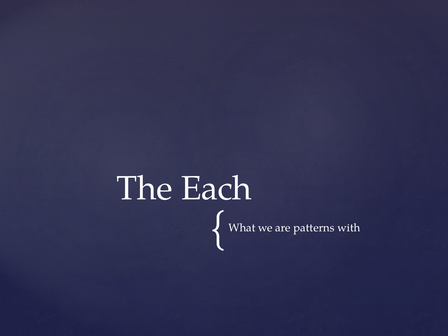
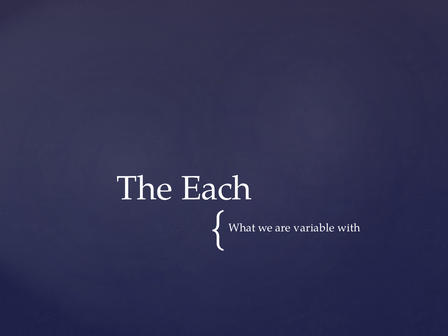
patterns: patterns -> variable (314, 228)
